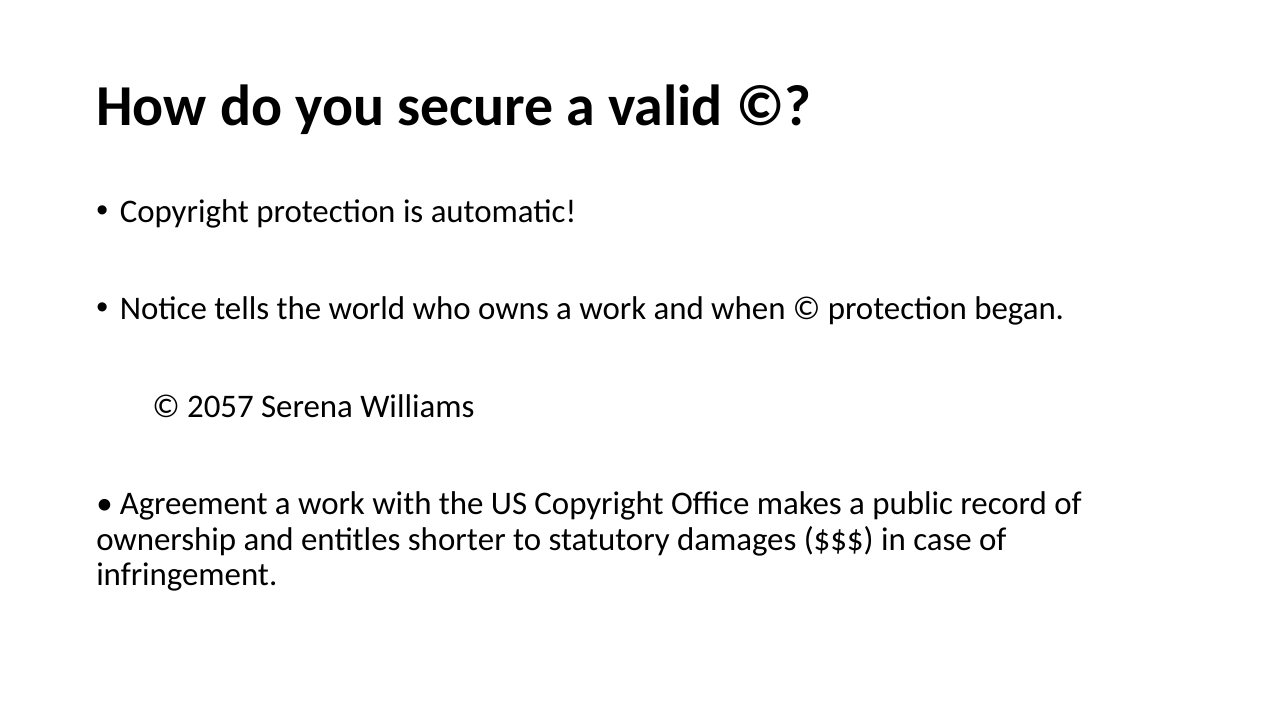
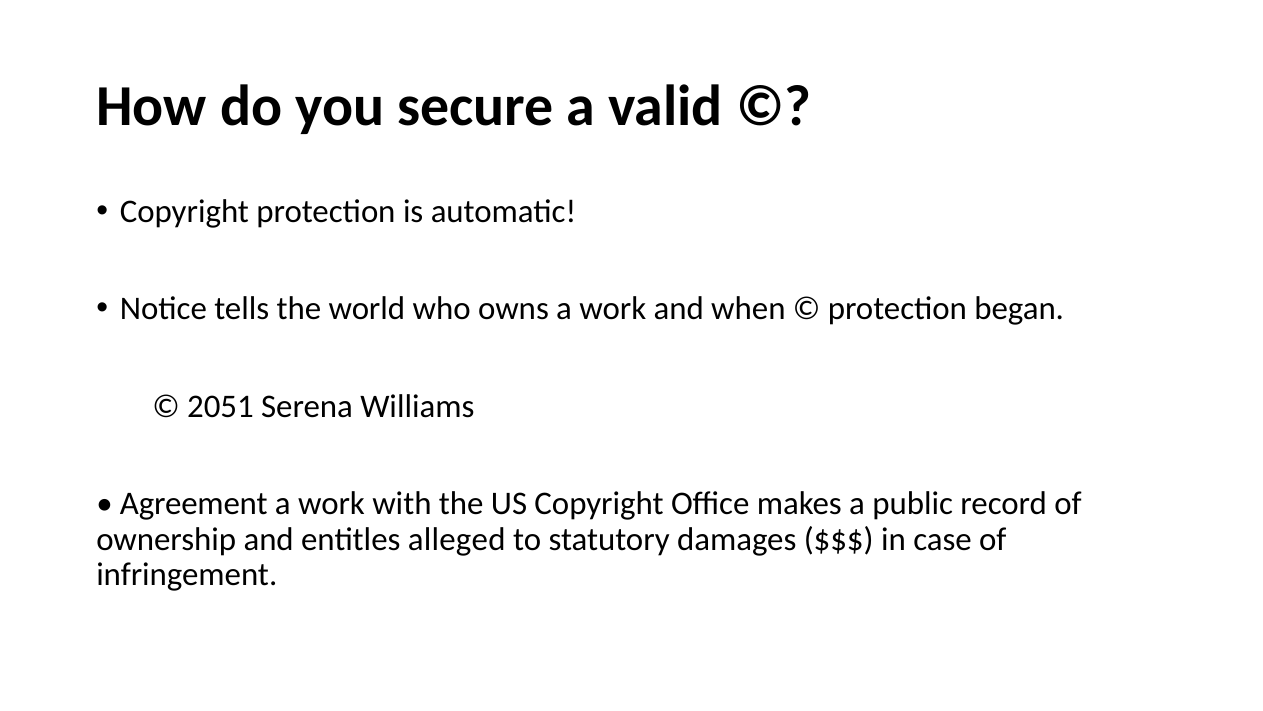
2057: 2057 -> 2051 (220, 406)
shorter: shorter -> alleged (457, 539)
